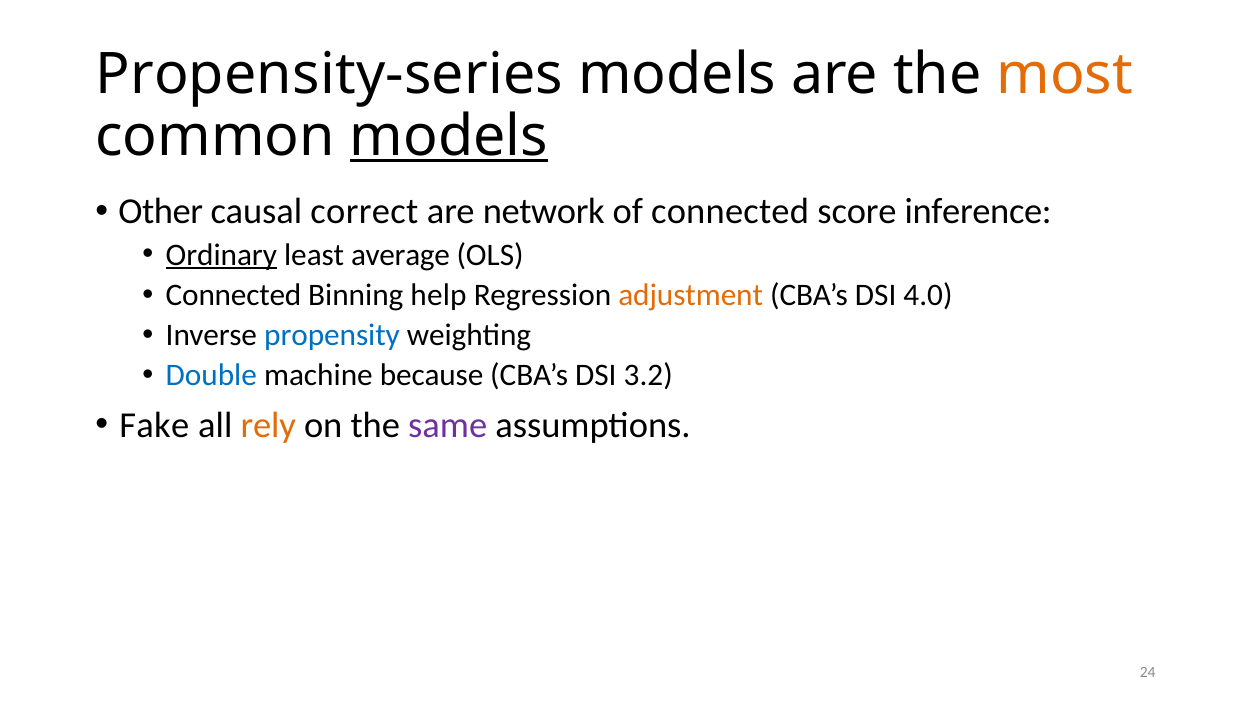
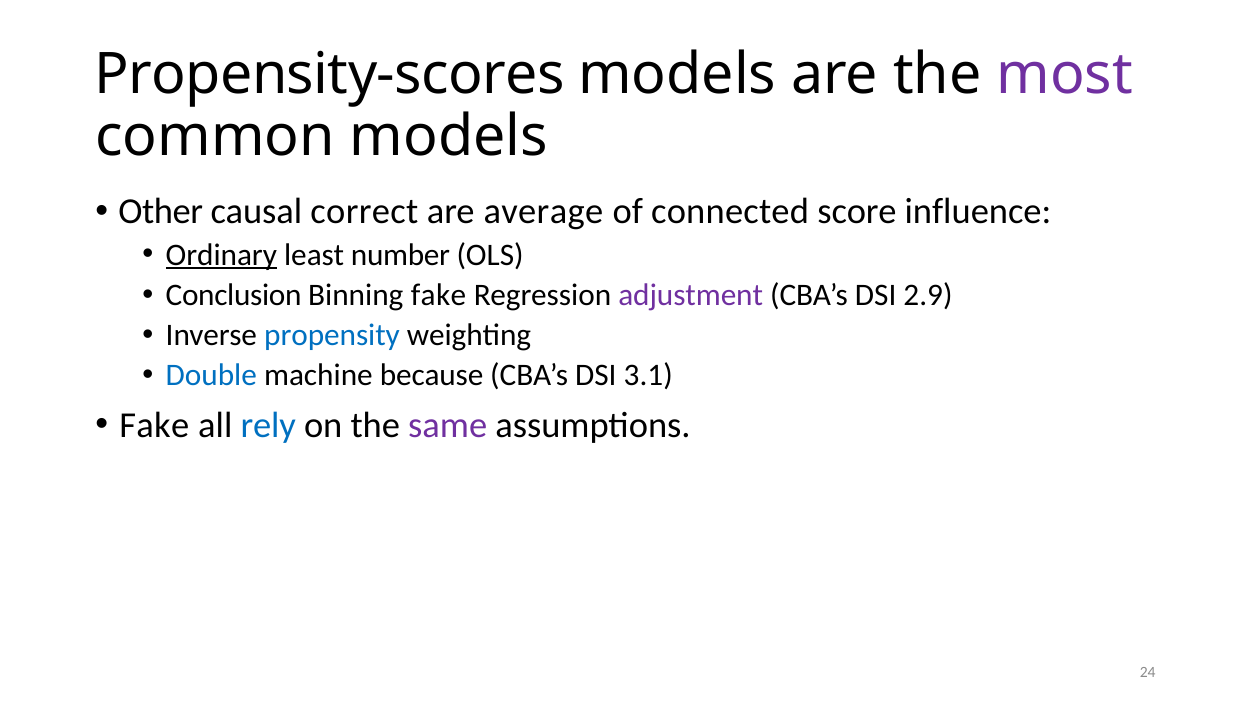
Propensity-series: Propensity-series -> Propensity-scores (330, 74)
most colour: orange -> purple (1065, 74)
models underline: present -> none (449, 136)
network: network -> average (543, 212)
inference: inference -> influence (978, 212)
average: average -> number (400, 255)
Connected: Connected -> Conclusion (234, 295)
Binning help: help -> fake (438, 295)
adjustment colour: orange -> purple (691, 295)
4.0: 4.0 -> 2.9 (928, 295)
3.2: 3.2 -> 3.1 (648, 375)
rely colour: orange -> blue (268, 425)
